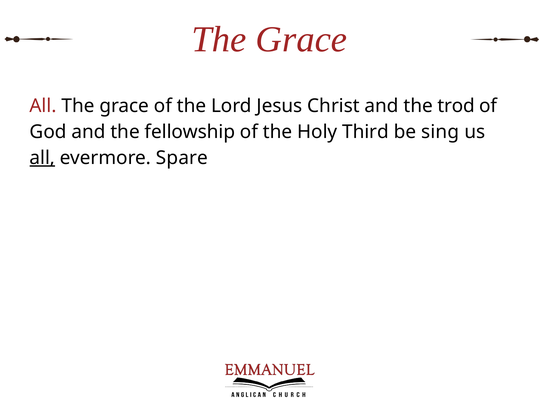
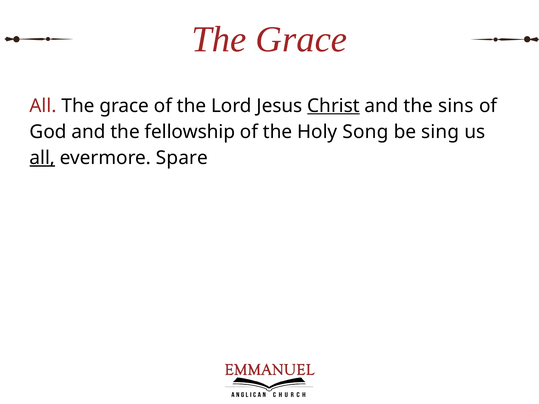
Christ underline: none -> present (334, 106)
trod: trod -> sins (456, 106)
Third: Third -> Song (365, 132)
